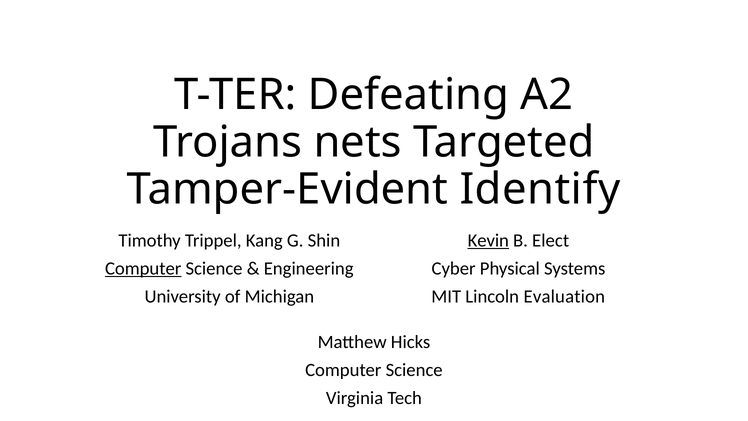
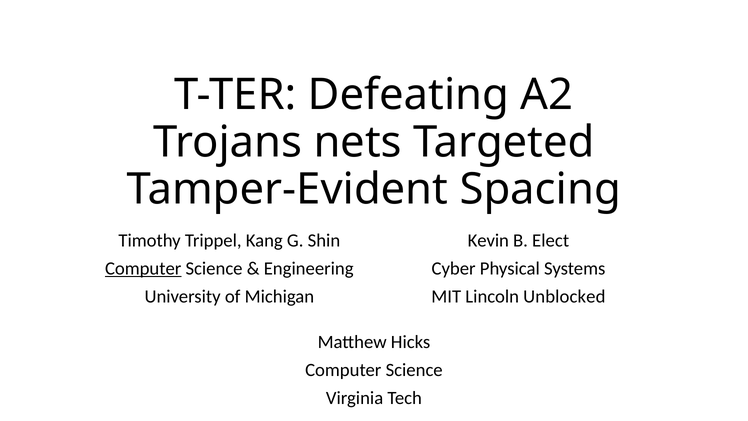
Identify: Identify -> Spacing (540, 189)
Kevin underline: present -> none (488, 240)
Evaluation: Evaluation -> Unblocked (564, 296)
